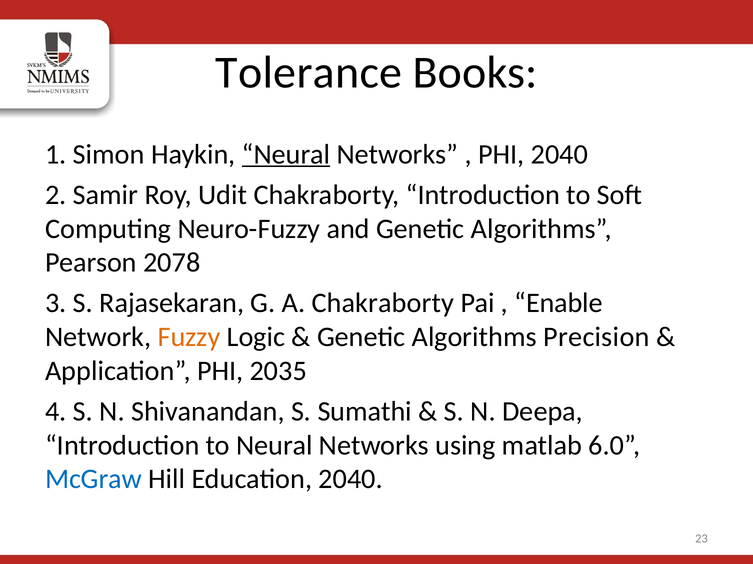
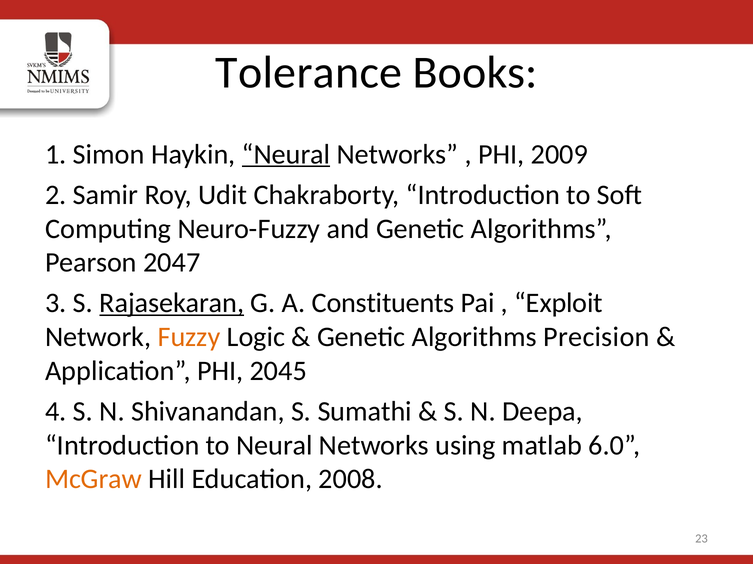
PHI 2040: 2040 -> 2009 (559, 154)
2078: 2078 -> 2047 (172, 263)
Rajasekaran underline: none -> present (172, 304)
A Chakraborty: Chakraborty -> Constituents (383, 304)
Enable: Enable -> Exploit (559, 304)
2035: 2035 -> 2045 (278, 371)
McGraw colour: blue -> orange (94, 480)
Education 2040: 2040 -> 2008 (351, 480)
